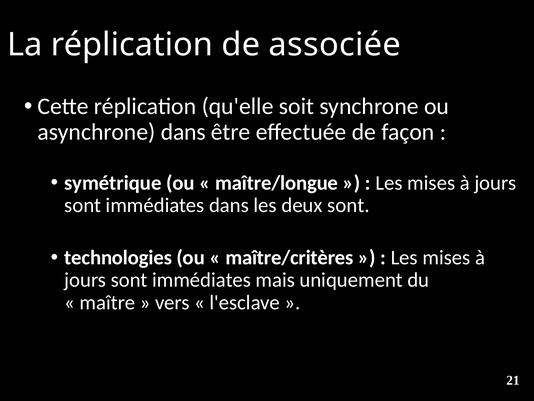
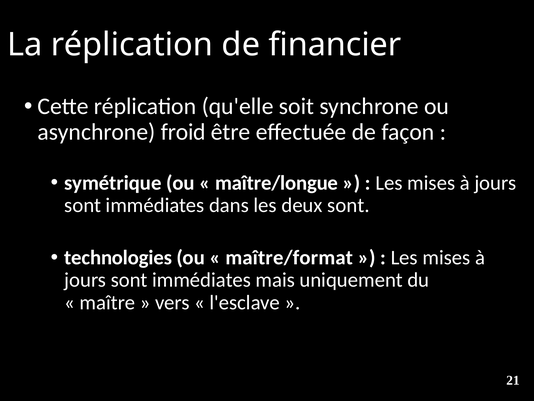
associée: associée -> financier (335, 45)
asynchrone dans: dans -> froid (183, 132)
maître/critères: maître/critères -> maître/format (289, 257)
